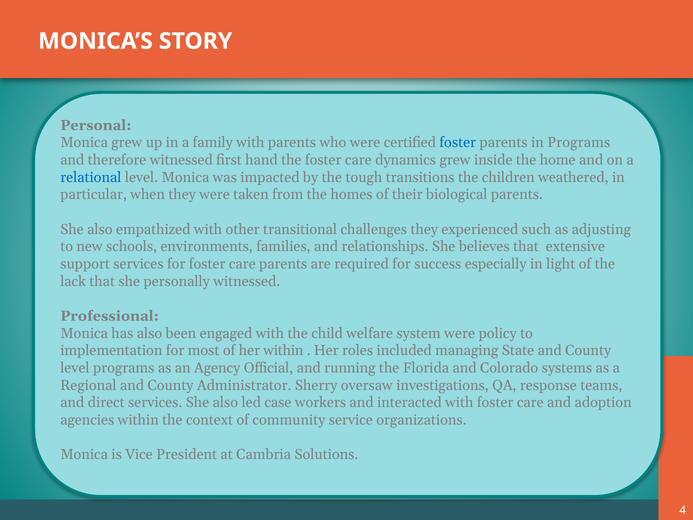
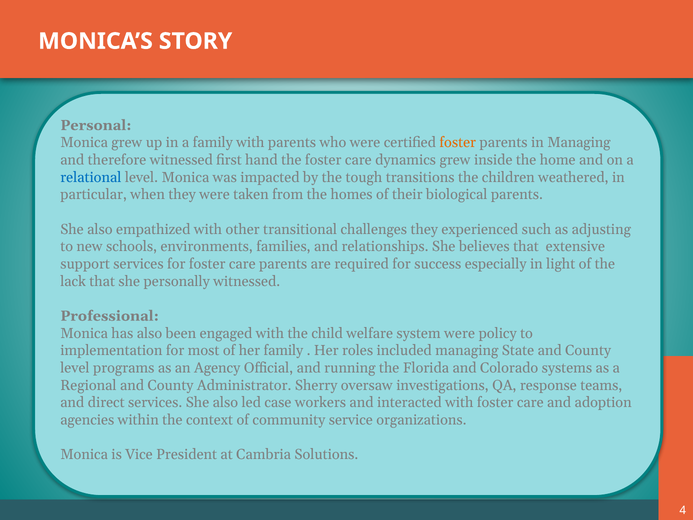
foster colour: blue -> orange (458, 143)
in Programs: Programs -> Managing (579, 143)
her within: within -> family (283, 350)
